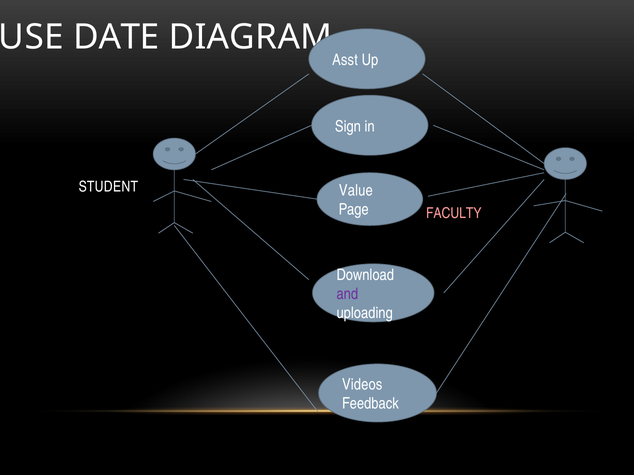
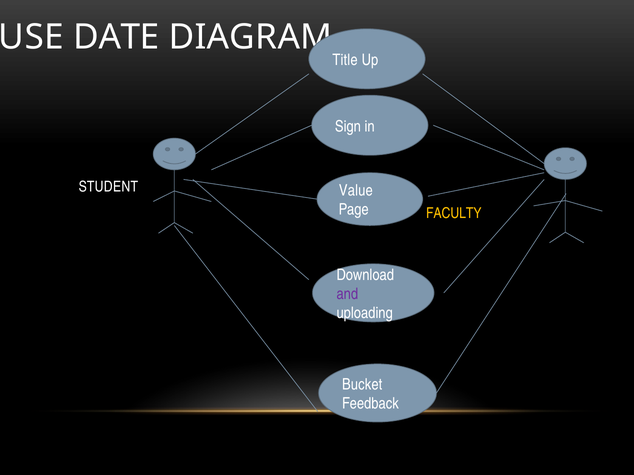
Asst: Asst -> Title (345, 60)
FACULTY colour: pink -> yellow (454, 213)
Videos: Videos -> Bucket (362, 385)
